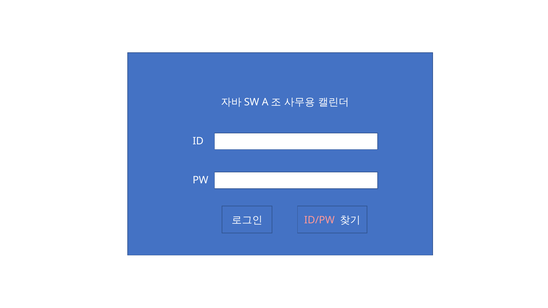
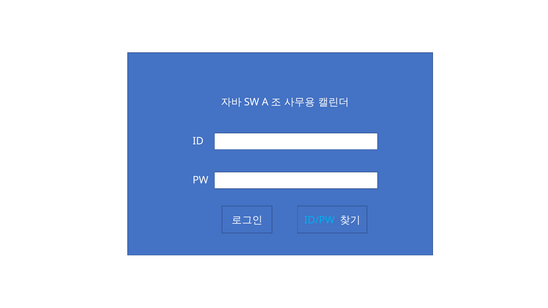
ID/PW colour: pink -> light blue (319, 220)
